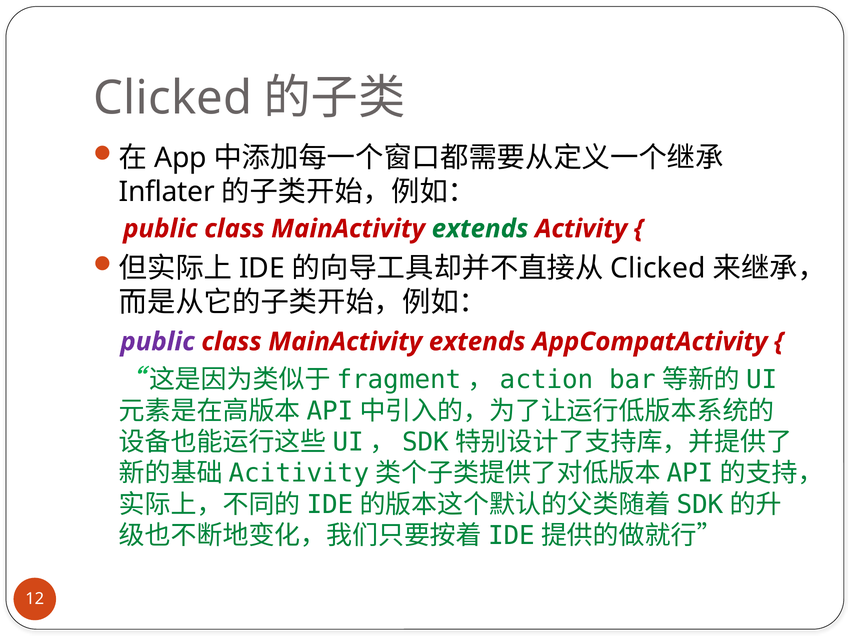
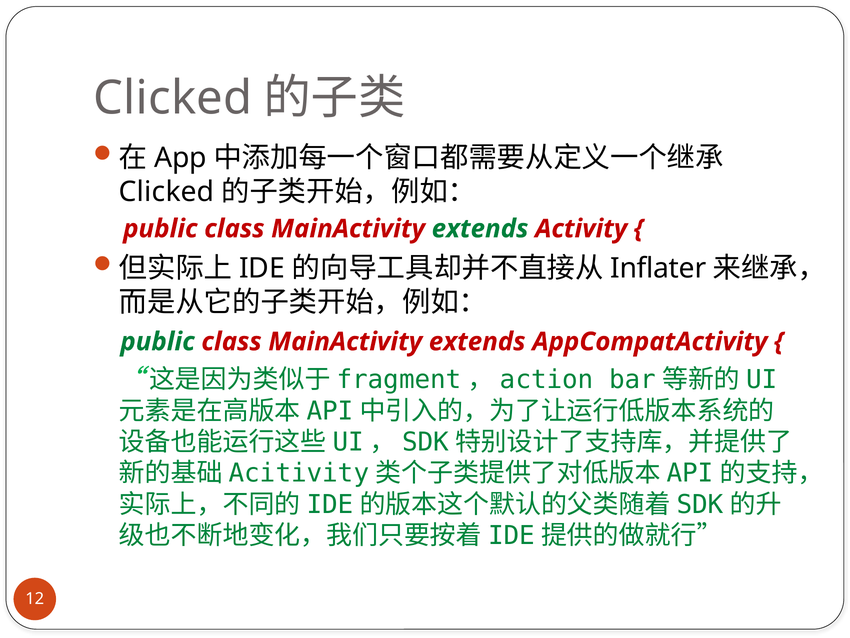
Inflater: Inflater -> Clicked (167, 192)
Clicked: Clicked -> Inflater (658, 268)
public colour: purple -> green (158, 341)
